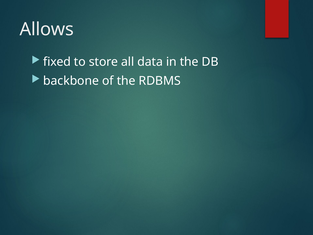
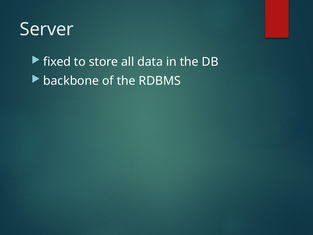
Allows: Allows -> Server (47, 29)
